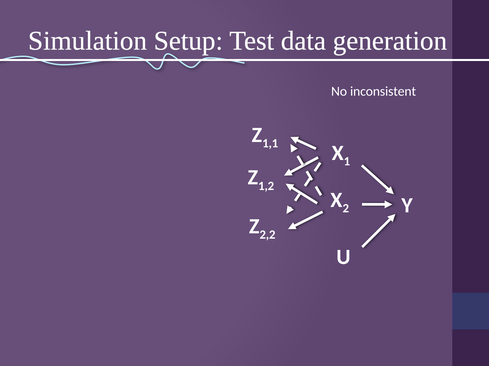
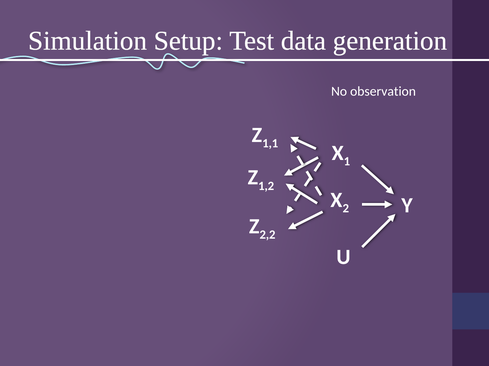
inconsistent: inconsistent -> observation (383, 92)
